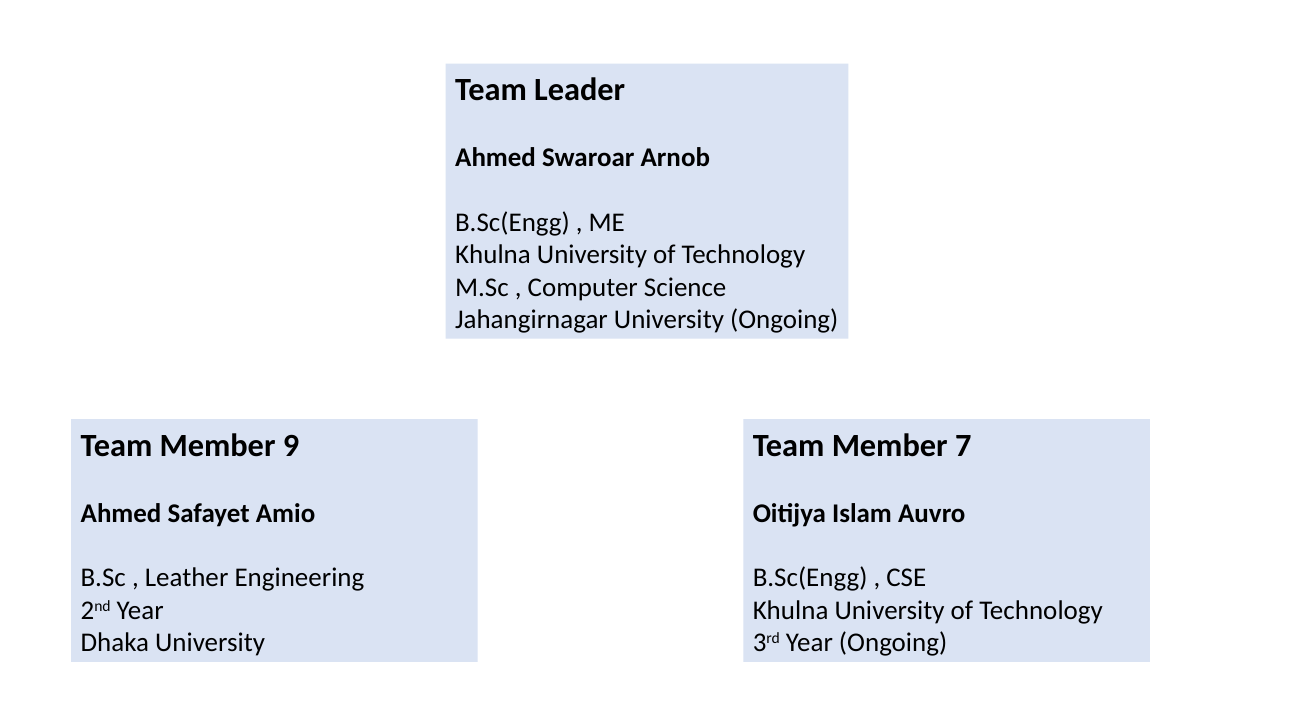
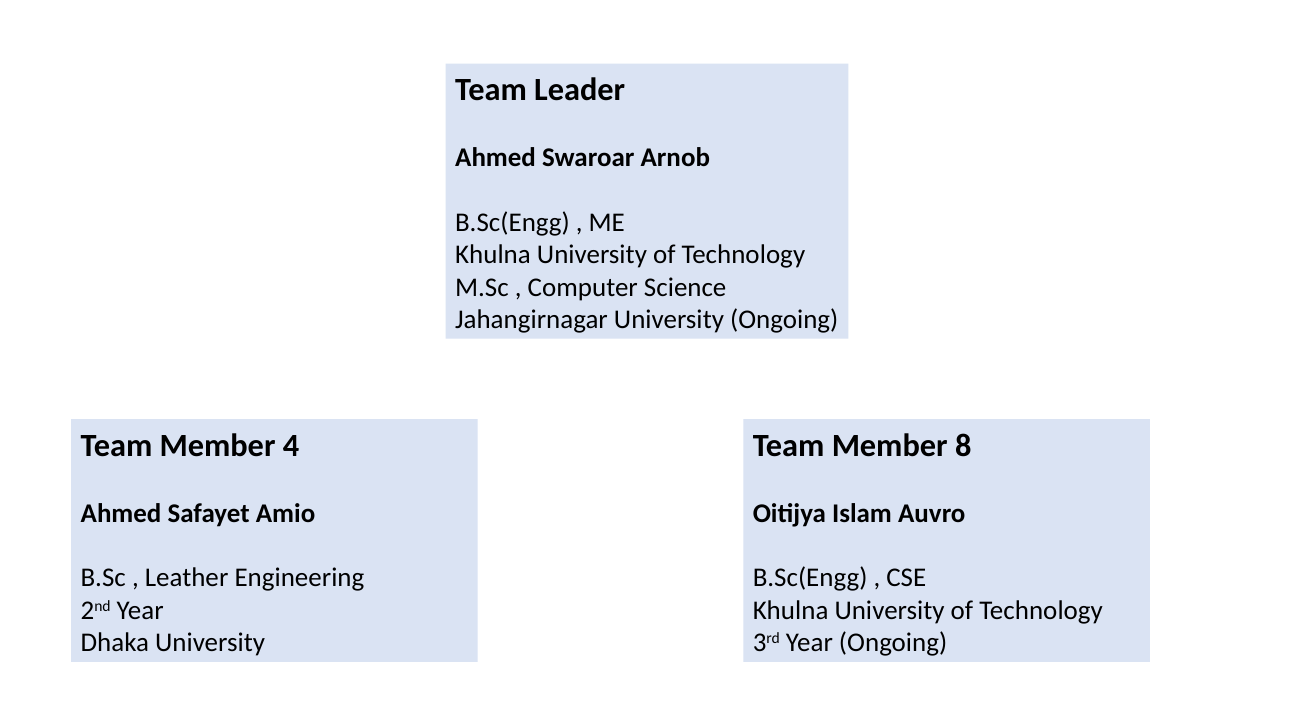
9: 9 -> 4 (291, 446)
7: 7 -> 8 (963, 446)
